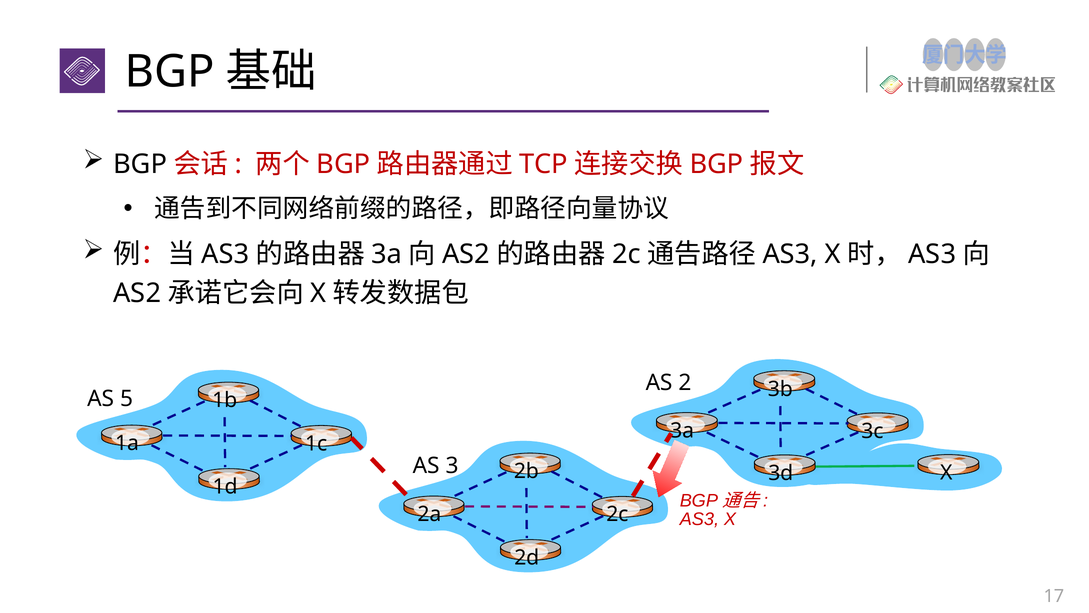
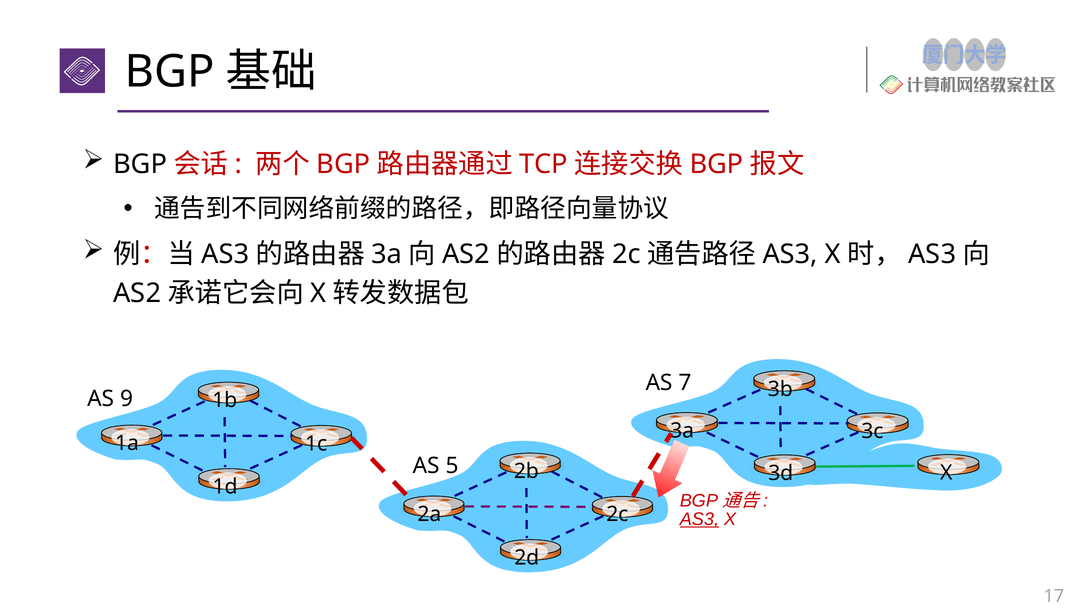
2: 2 -> 7 (685, 383)
5: 5 -> 9 (127, 399)
3: 3 -> 5 (452, 466)
AS3 underline: none -> present (699, 519)
